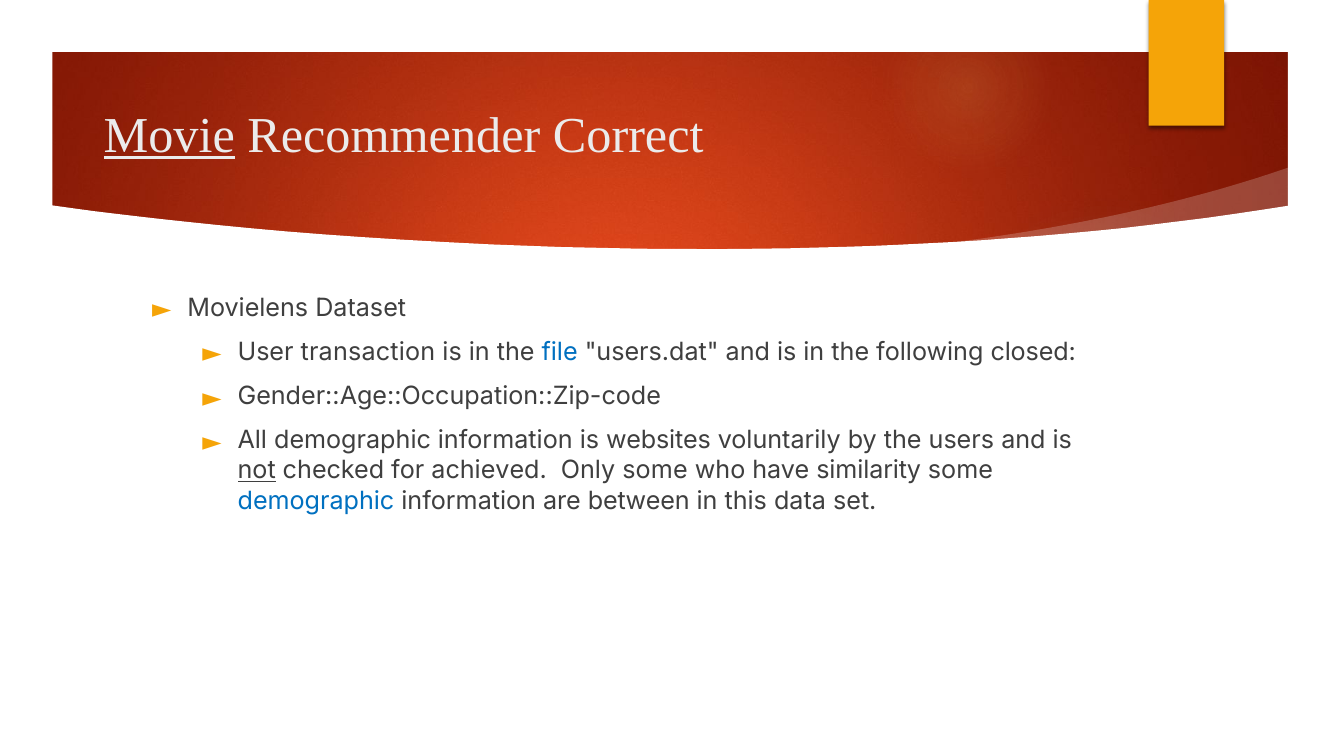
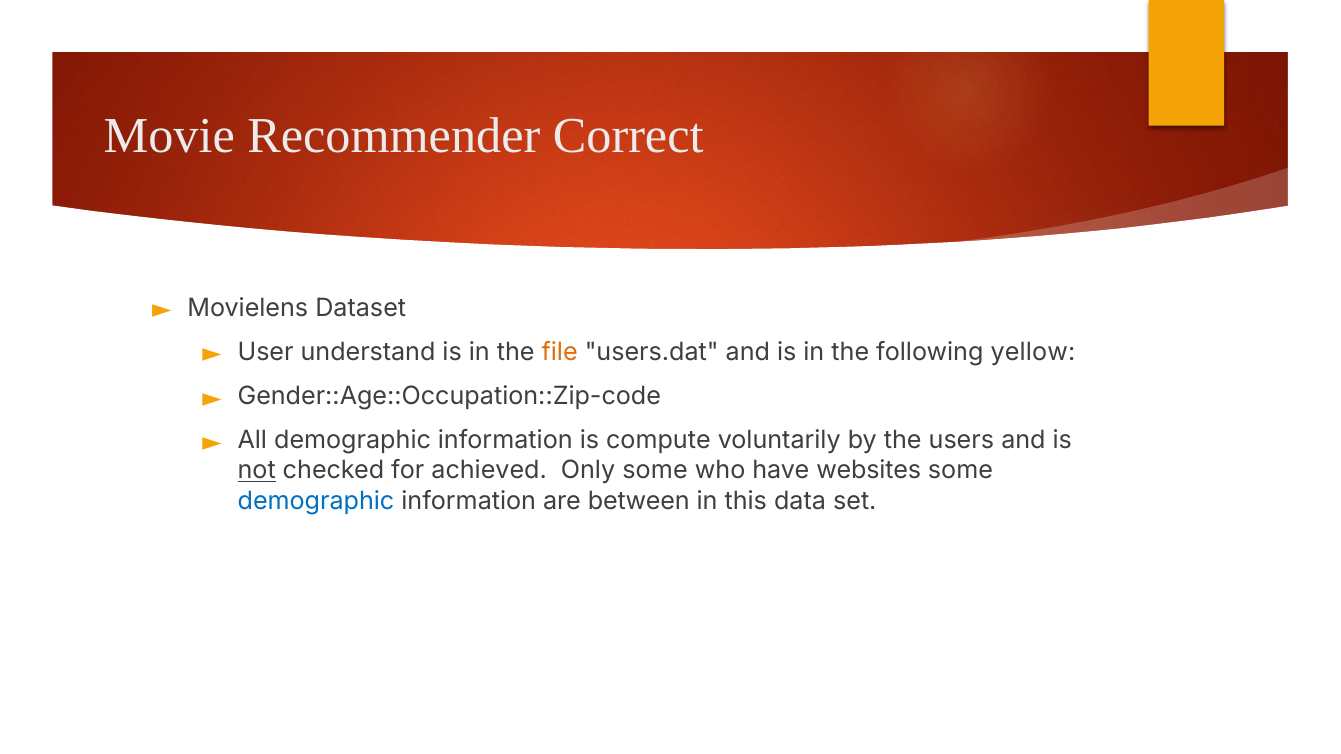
Movie underline: present -> none (169, 136)
transaction: transaction -> understand (368, 352)
file colour: blue -> orange (560, 352)
closed: closed -> yellow (1033, 352)
websites: websites -> compute (658, 441)
similarity: similarity -> websites (869, 471)
